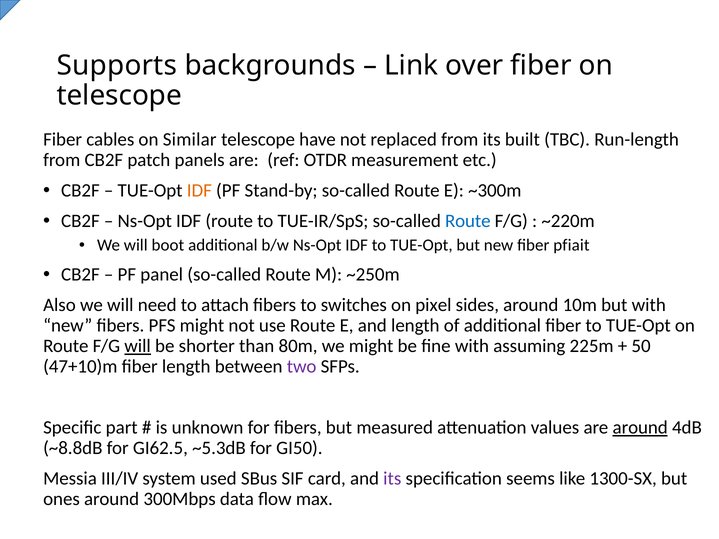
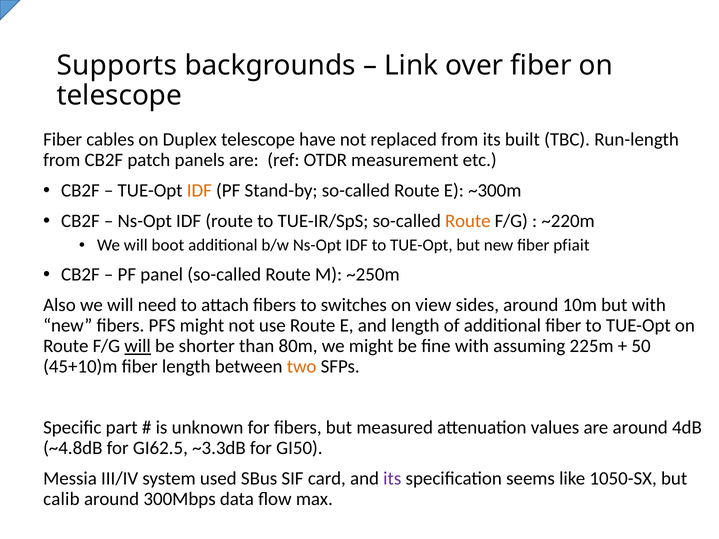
Similar: Similar -> Duplex (190, 140)
Route colour: blue -> orange (468, 221)
pixel: pixel -> view (433, 305)
47+10)m: 47+10)m -> 45+10)m (80, 367)
two colour: purple -> orange (302, 367)
around underline: present -> none (640, 428)
~8.8dB: ~8.8dB -> ~4.8dB (73, 448)
~5.3dB: ~5.3dB -> ~3.3dB (219, 448)
1300-SX: 1300-SX -> 1050-SX (623, 479)
ones: ones -> calib (61, 499)
